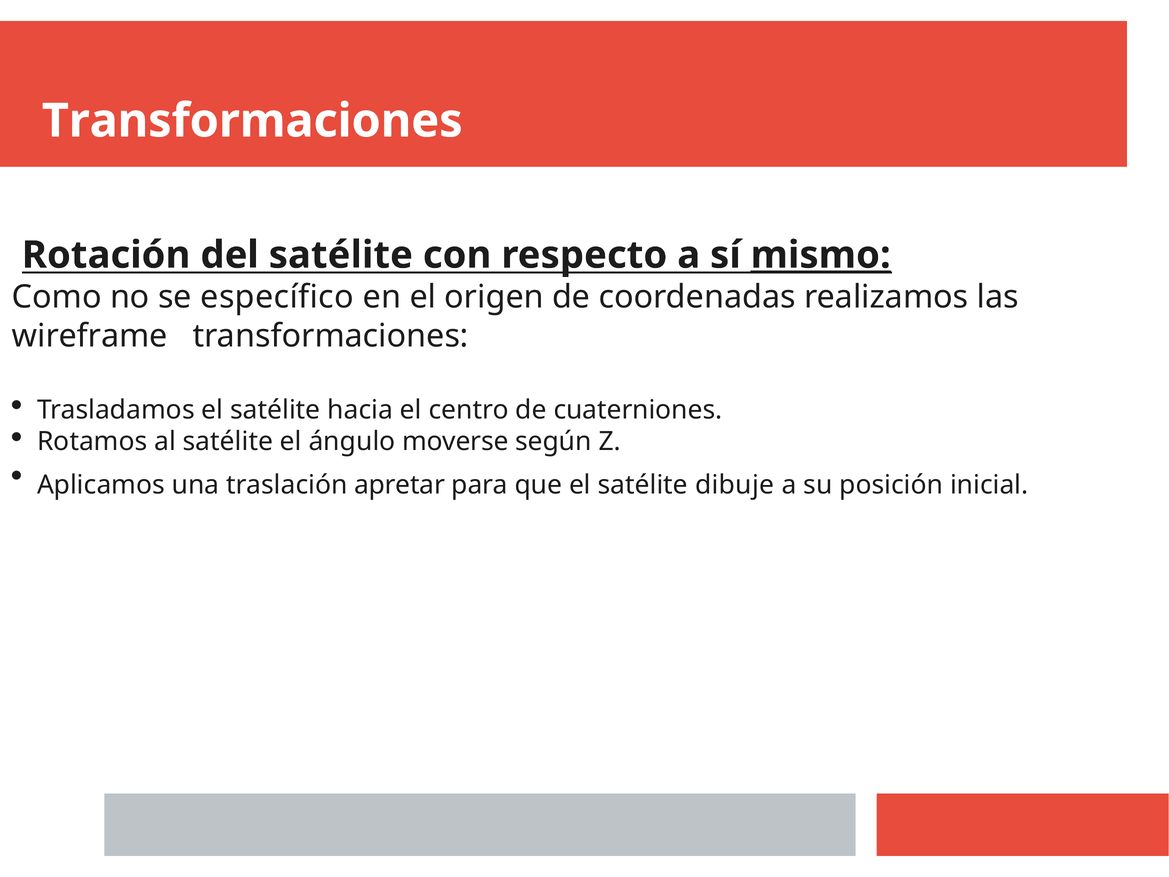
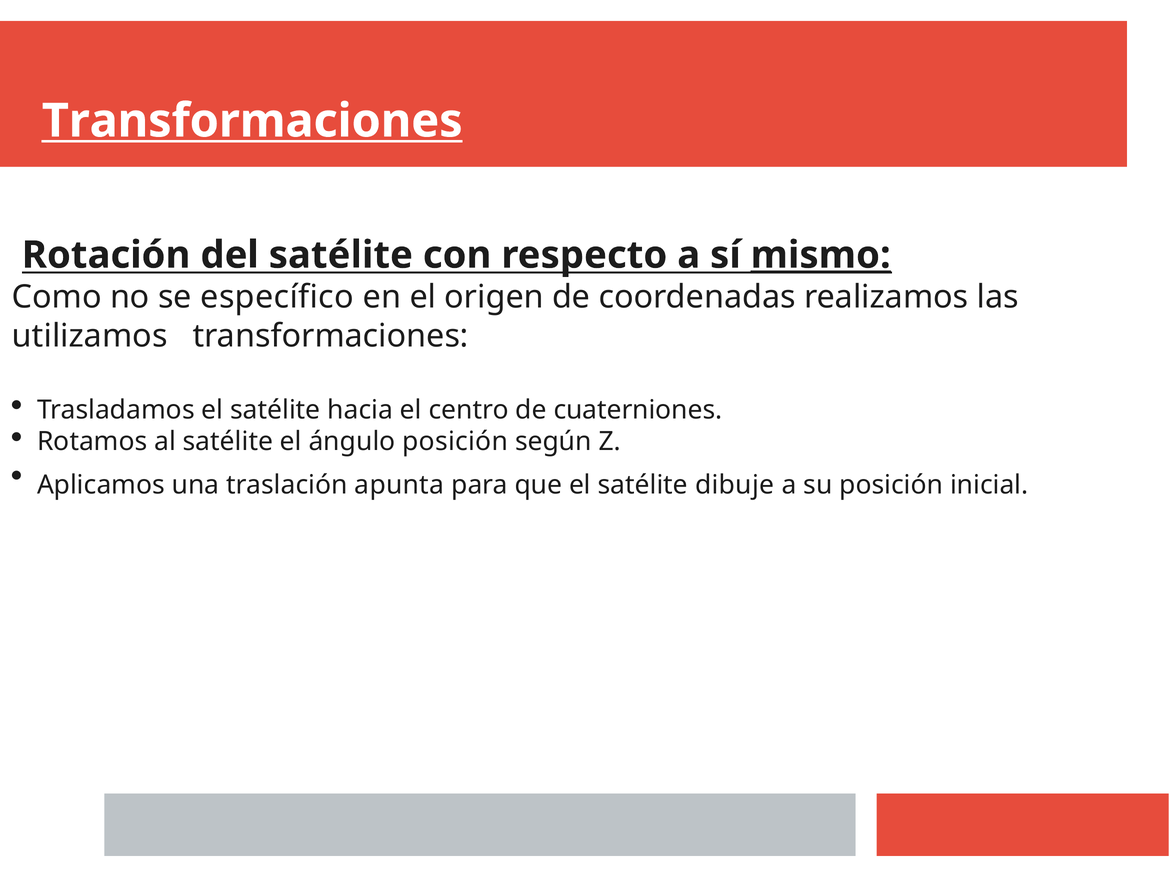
Transformaciones underline: none -> present (252, 121)
wireframe: wireframe -> utilizamos (90, 336)
ángulo moverse: moverse -> posición (455, 441)
apretar: apretar -> apunta (399, 485)
